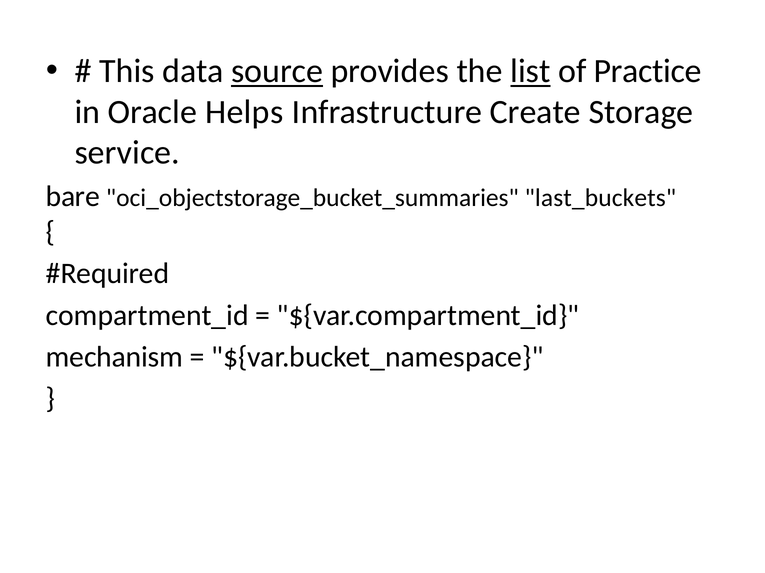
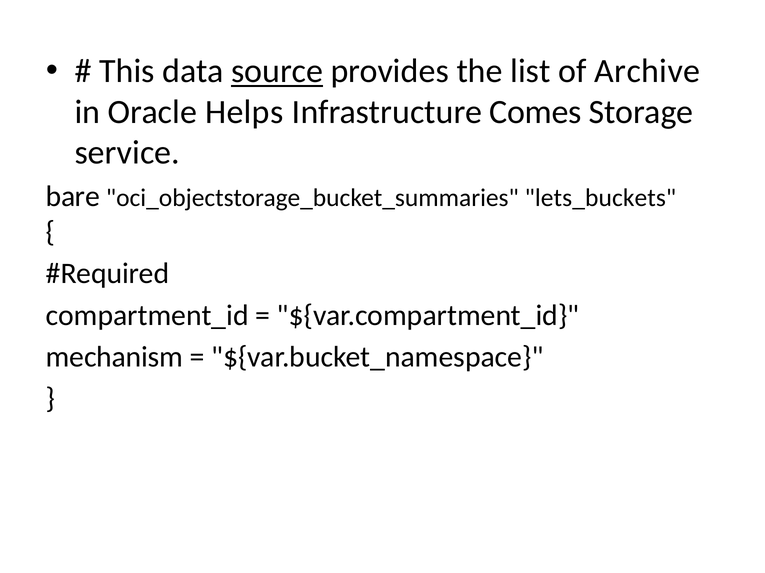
list underline: present -> none (531, 71)
Practice: Practice -> Archive (647, 71)
Create: Create -> Comes (535, 112)
last_buckets: last_buckets -> lets_buckets (600, 198)
